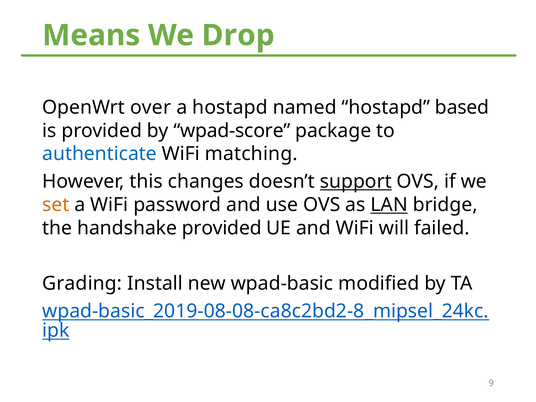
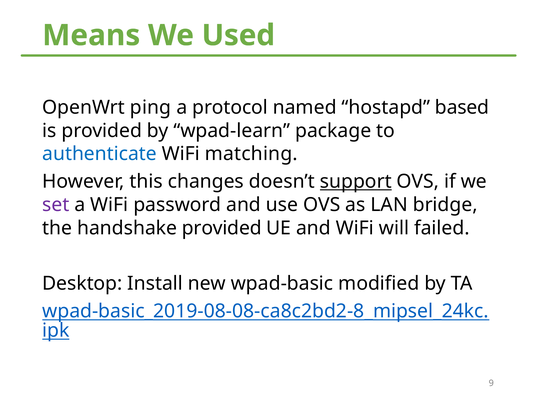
Drop: Drop -> Used (238, 35)
over: over -> ping (151, 107)
a hostapd: hostapd -> protocol (230, 107)
wpad-score: wpad-score -> wpad-learn (232, 131)
set colour: orange -> purple (56, 205)
LAN underline: present -> none (389, 205)
Grading: Grading -> Desktop (82, 283)
